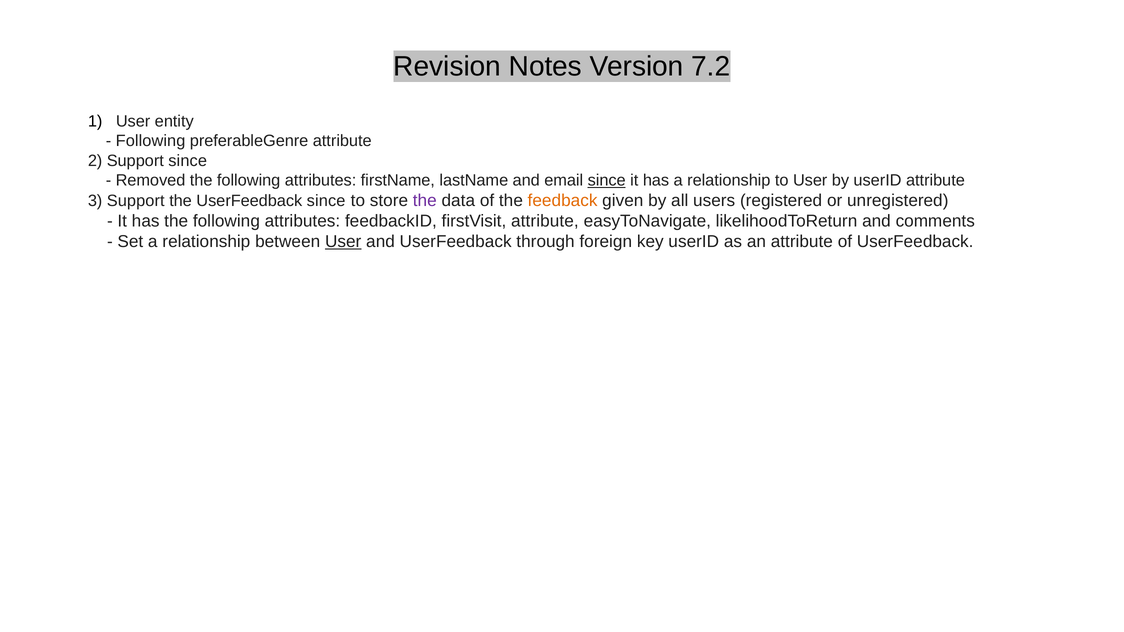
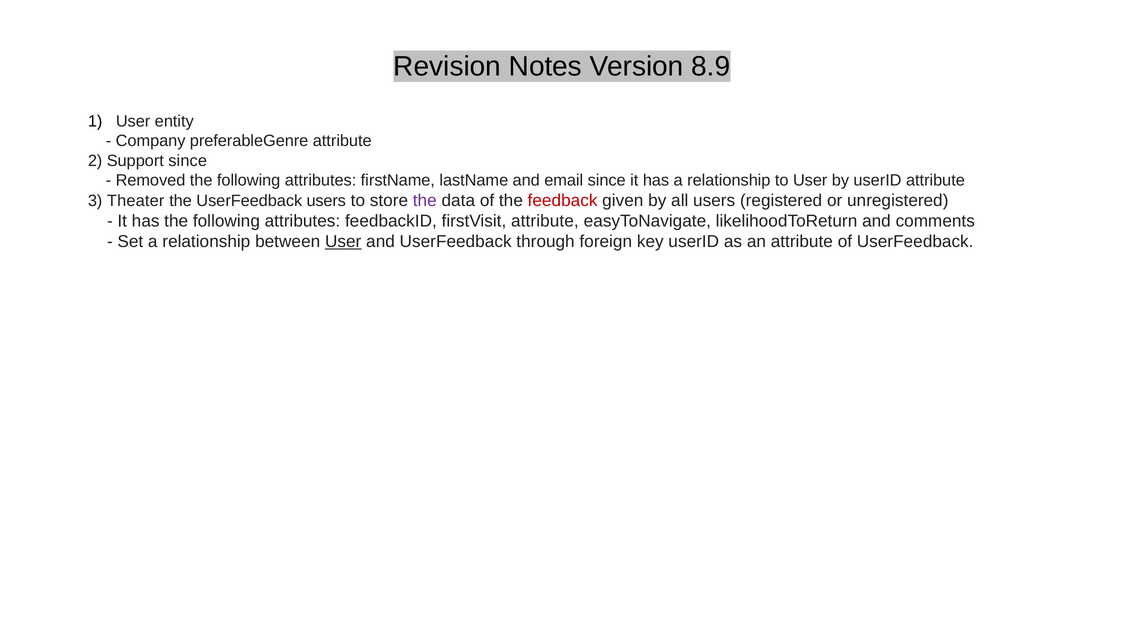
7.2: 7.2 -> 8.9 (711, 67)
Following: Following -> Company (151, 141)
since underline: present -> none (607, 180)
3 Support: Support -> Theater (136, 201)
UserFeedback since: since -> users (326, 201)
feedback colour: orange -> red (563, 201)
